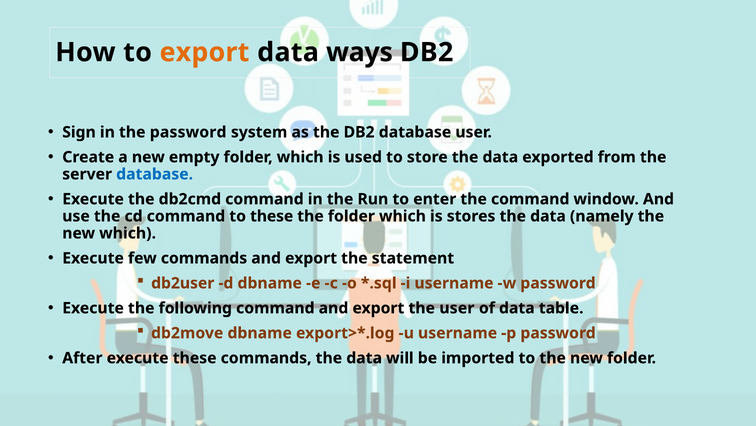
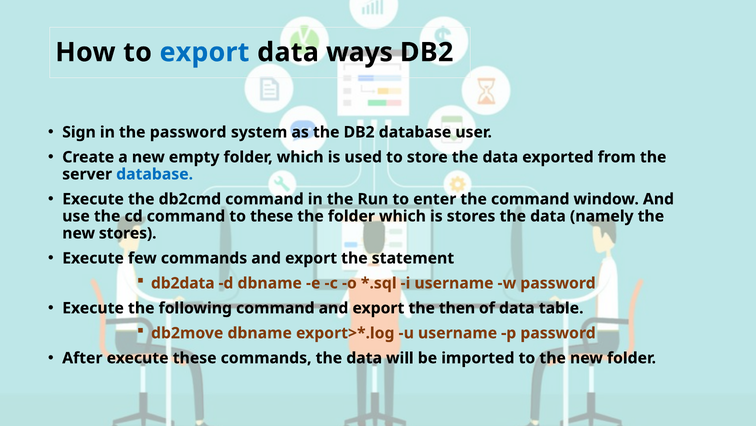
export colour: orange -> blue (204, 52)
new which: which -> stores (128, 233)
db2user: db2user -> db2data (183, 283)
the user: user -> then (457, 308)
